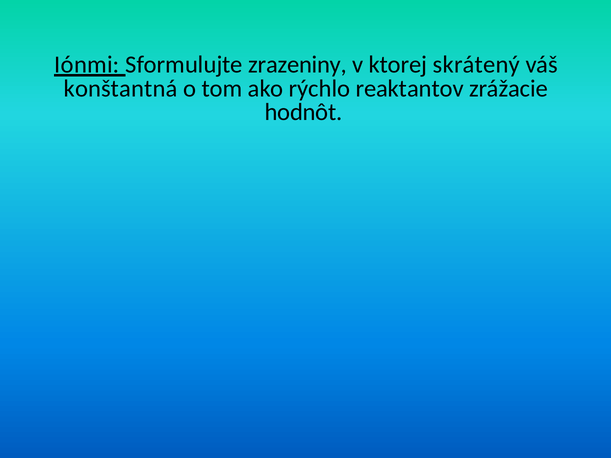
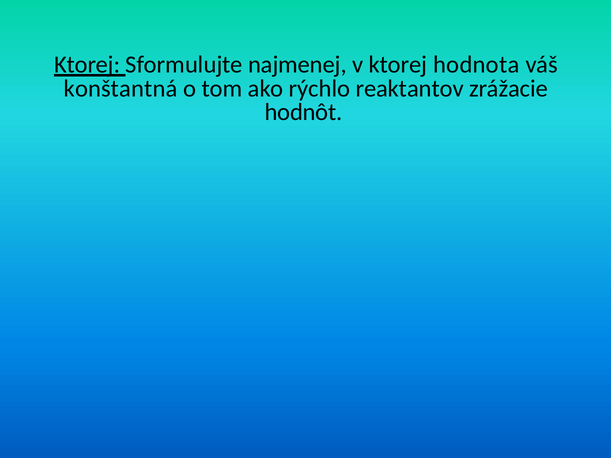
Iónmi: Iónmi -> Ktorej (87, 65)
zrazeniny: zrazeniny -> najmenej (297, 65)
skrátený: skrátený -> hodnota (476, 65)
